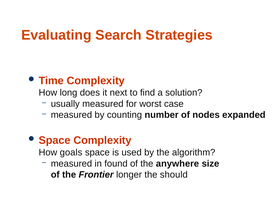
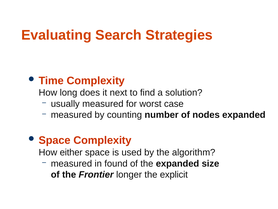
goals: goals -> either (71, 152)
the anywhere: anywhere -> expanded (177, 163)
should: should -> explicit (174, 174)
